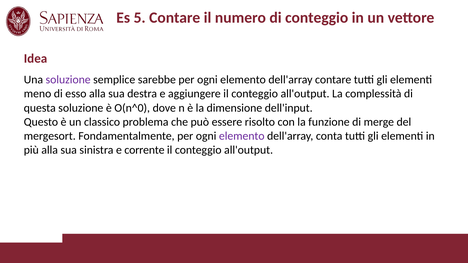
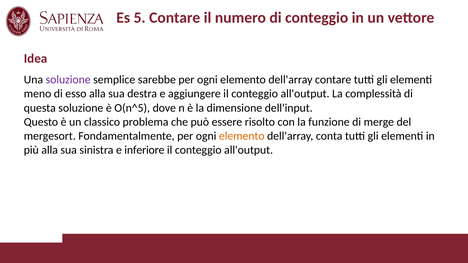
O(n^0: O(n^0 -> O(n^5 (132, 108)
elemento colour: purple -> orange (242, 136)
corrente: corrente -> inferiore (144, 150)
